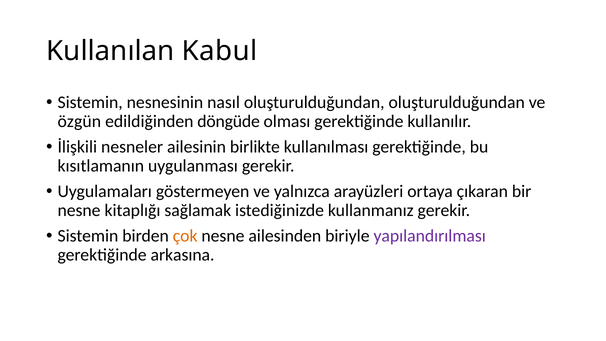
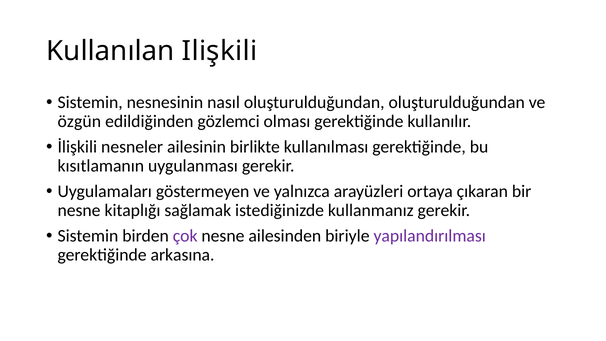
Kabul: Kabul -> Ilişkili (220, 51)
döngüde: döngüde -> gözlemci (229, 122)
çok colour: orange -> purple (185, 236)
